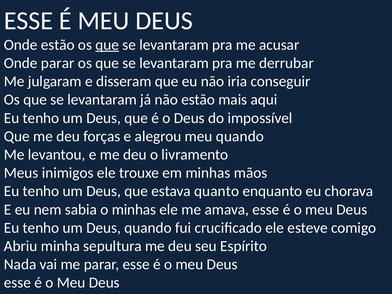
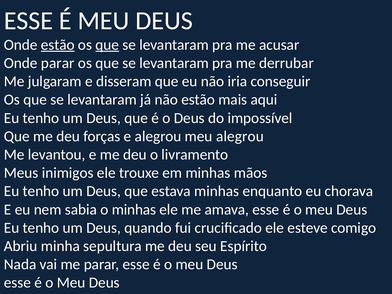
estão underline: none -> present (58, 45)
meu quando: quando -> alegrou (240, 136)
estava quanto: quanto -> minhas (217, 191)
